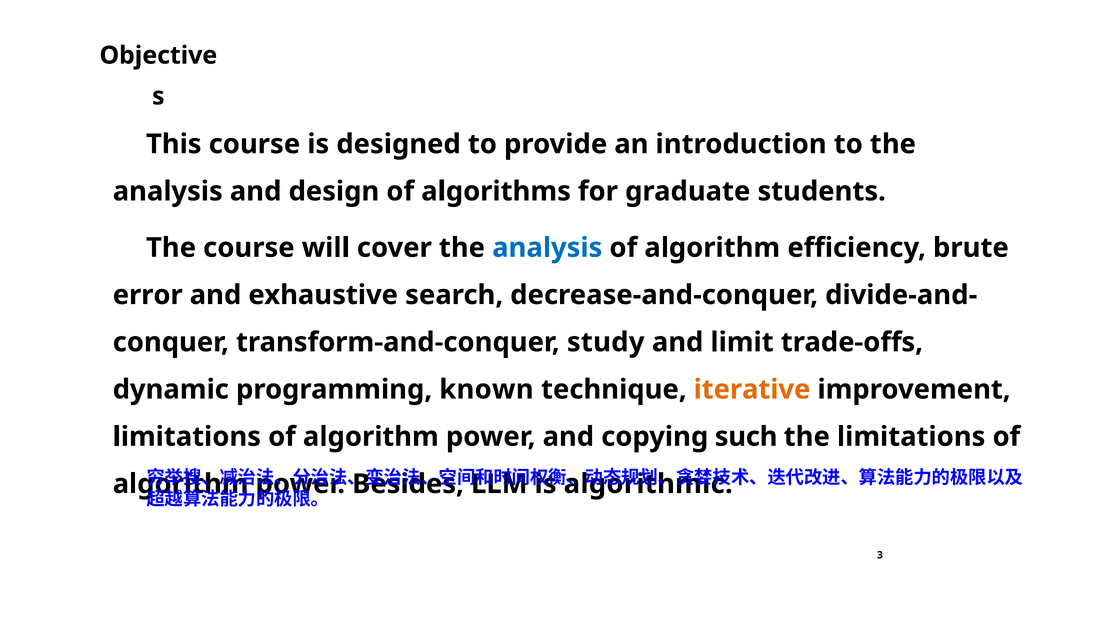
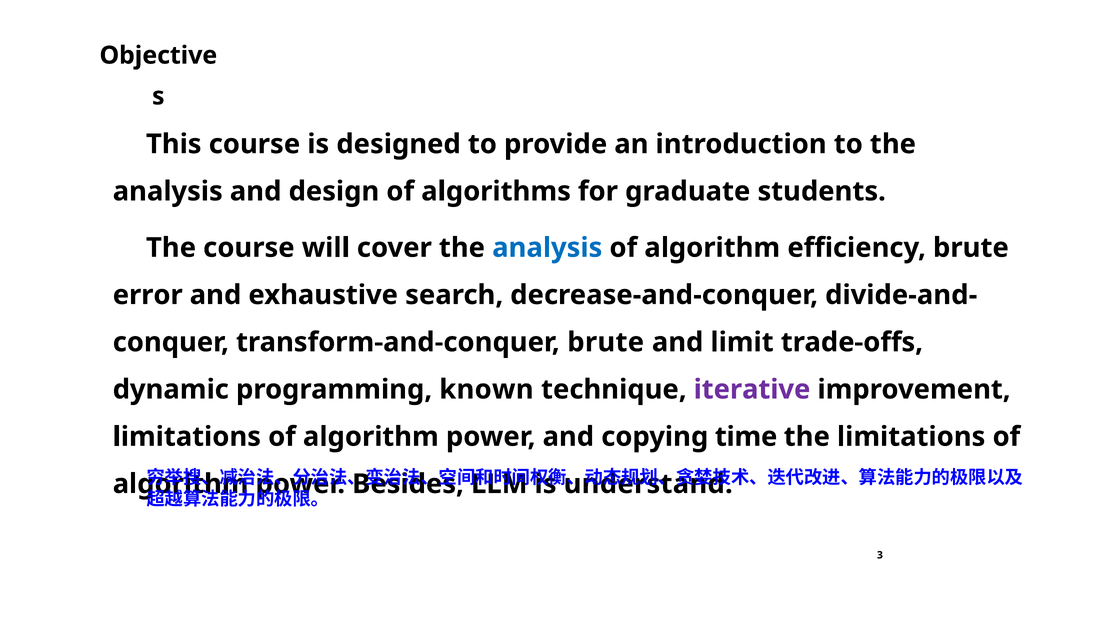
transform-and-conquer study: study -> brute (606, 342)
iterative colour: orange -> purple (752, 390)
such: such -> time (746, 437)
algorithmic: algorithmic -> understand (648, 484)
